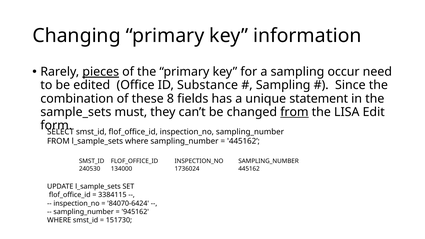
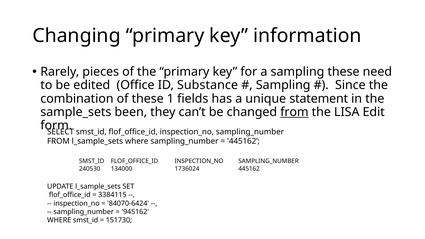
pieces underline: present -> none (101, 72)
sampling occur: occur -> these (344, 72)
8: 8 -> 1 (170, 99)
must: must -> been (131, 112)
